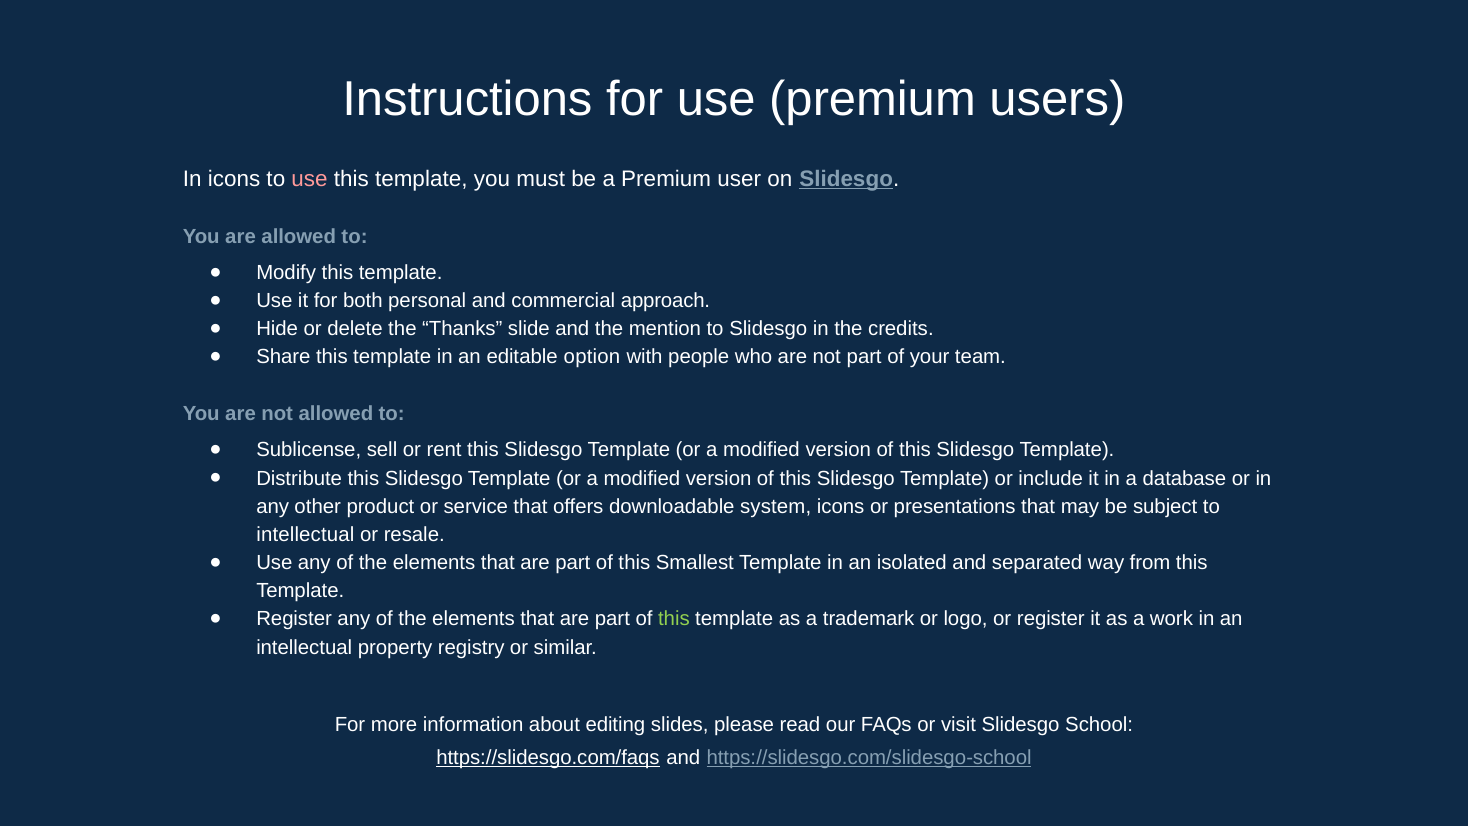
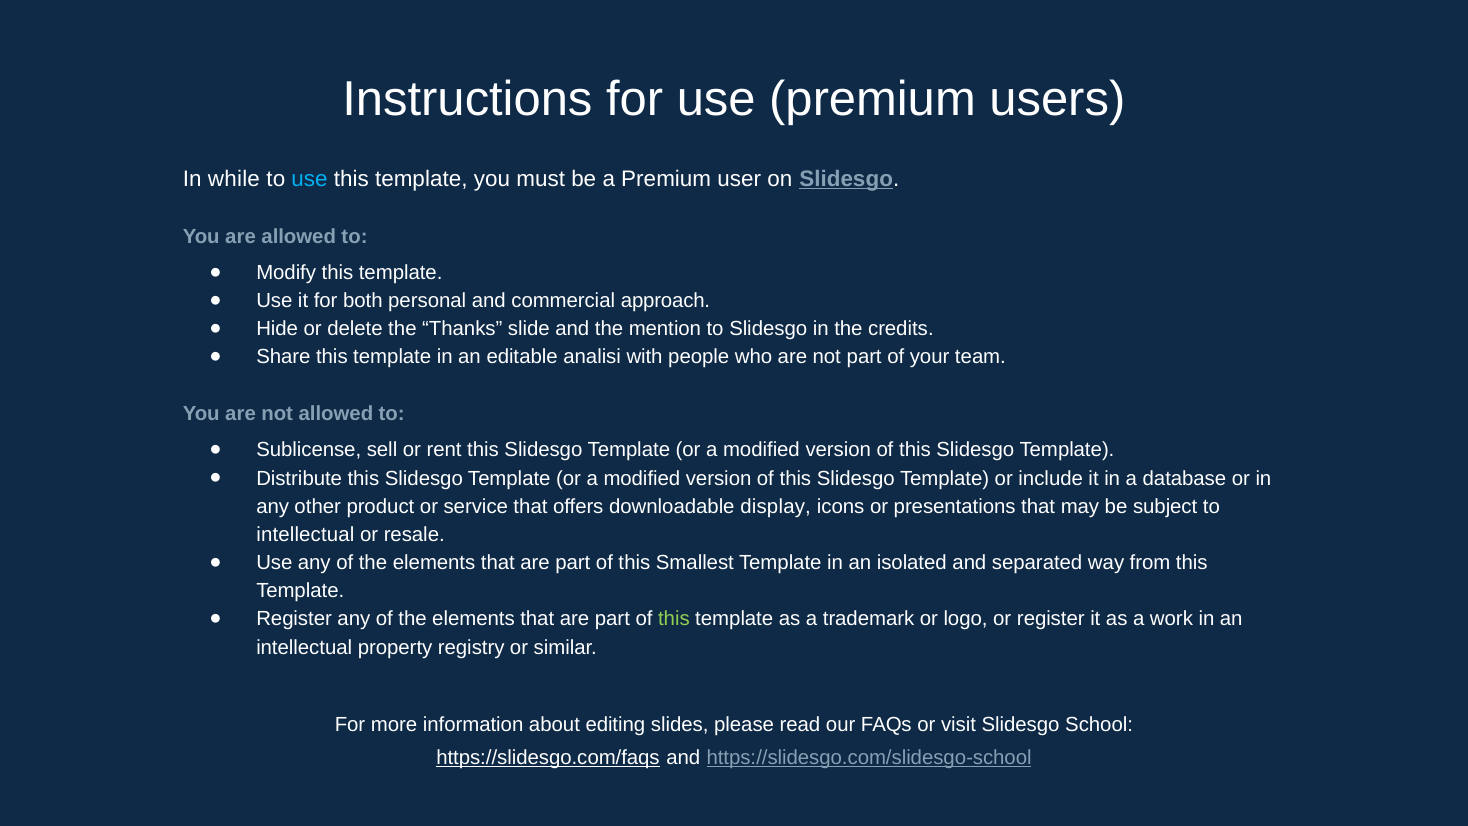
In icons: icons -> while (234, 179)
use colour: pink -> light blue (310, 179)
option: option -> analisi (592, 357)
system: system -> display (776, 506)
